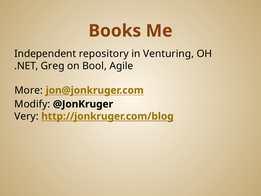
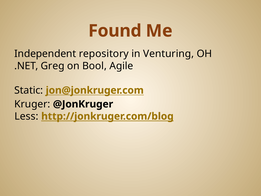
Books: Books -> Found (115, 31)
More: More -> Static (29, 90)
Modify: Modify -> Kruger (32, 104)
Very: Very -> Less (26, 116)
